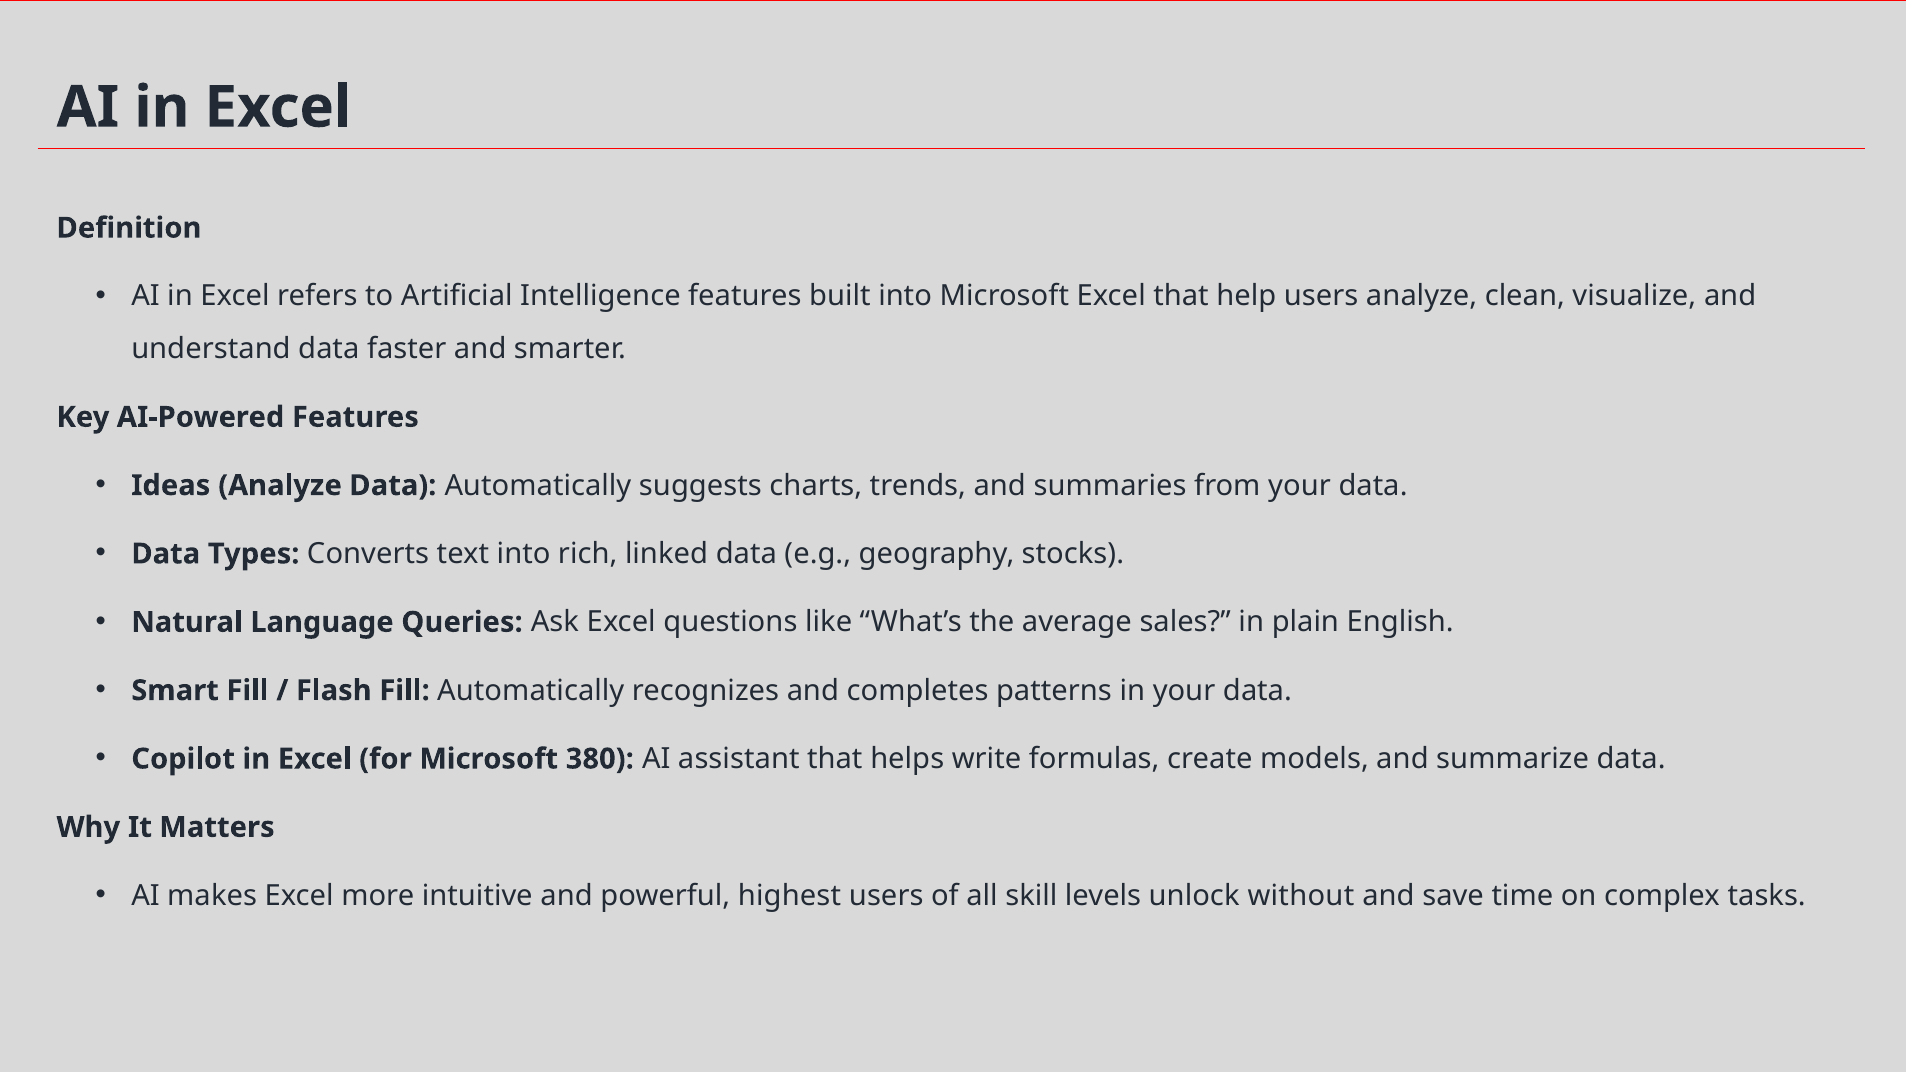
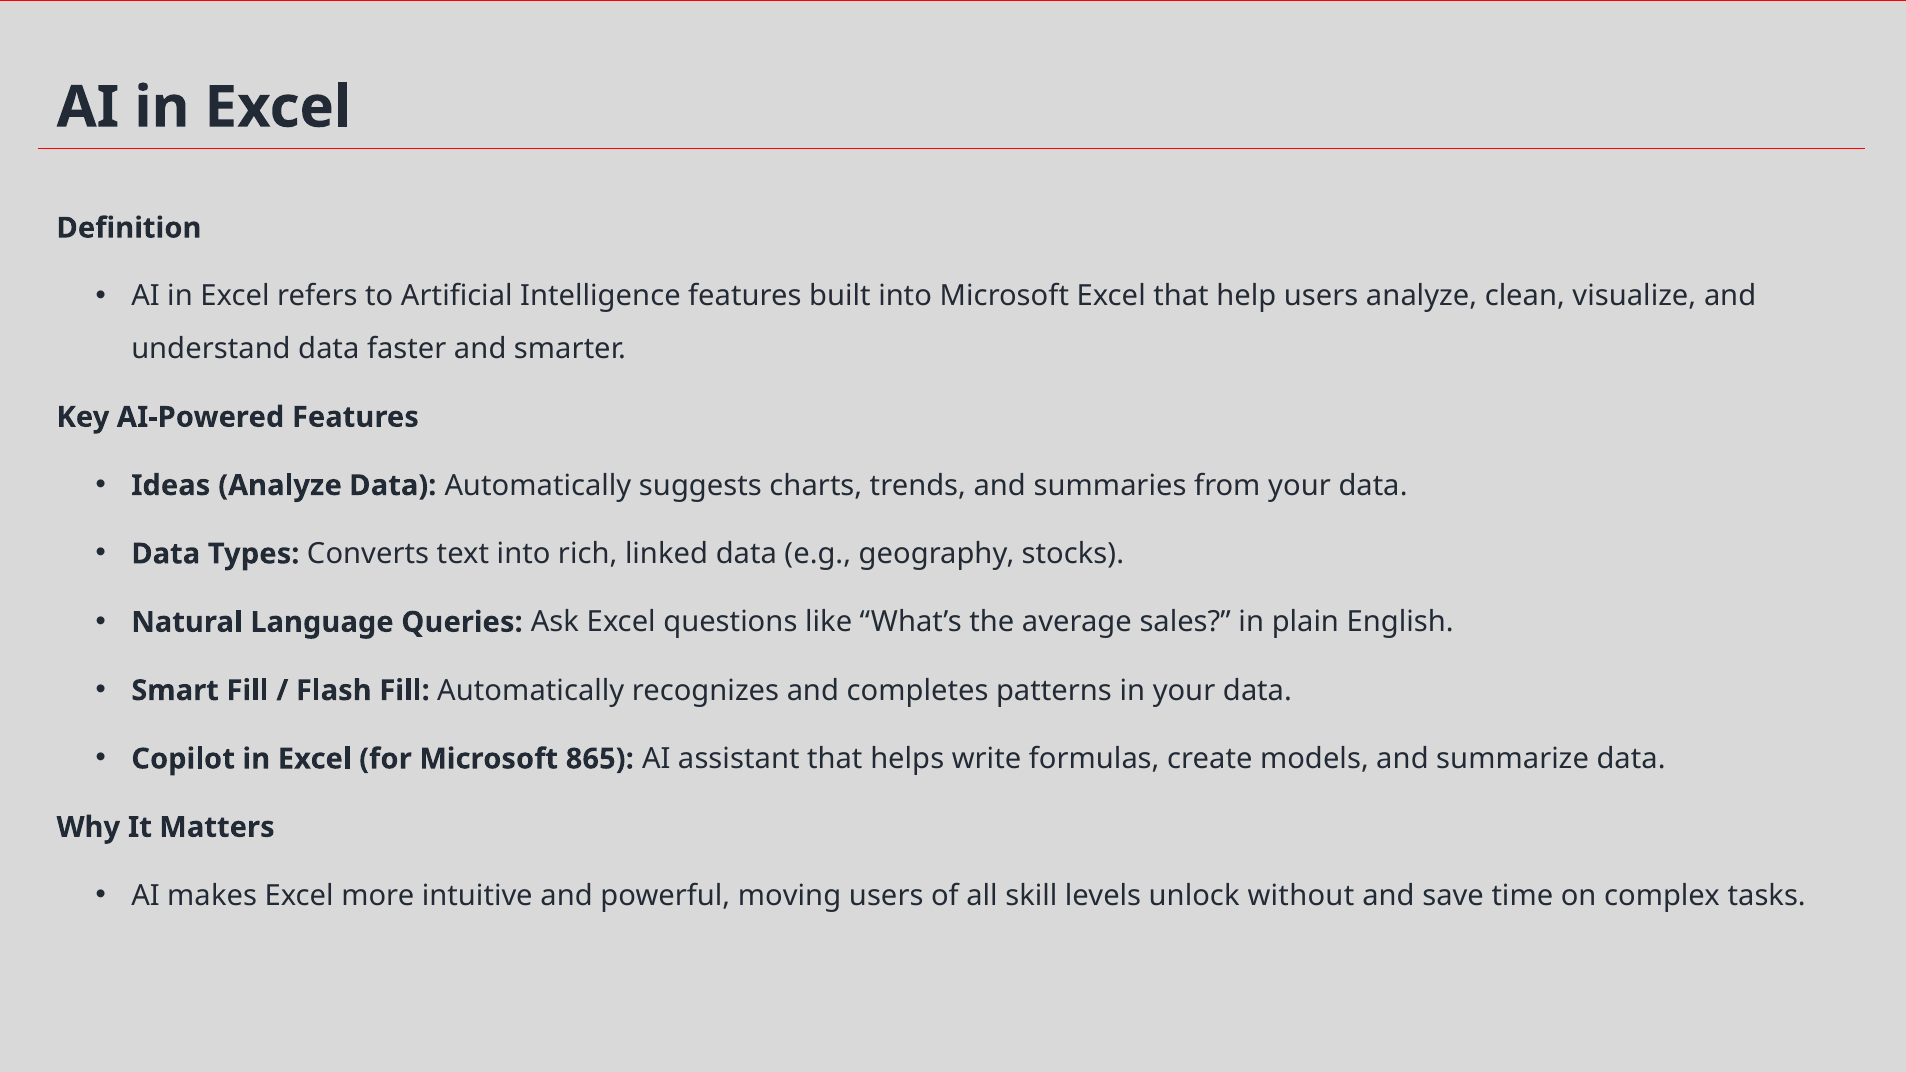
380: 380 -> 865 (600, 759)
highest: highest -> moving (790, 896)
